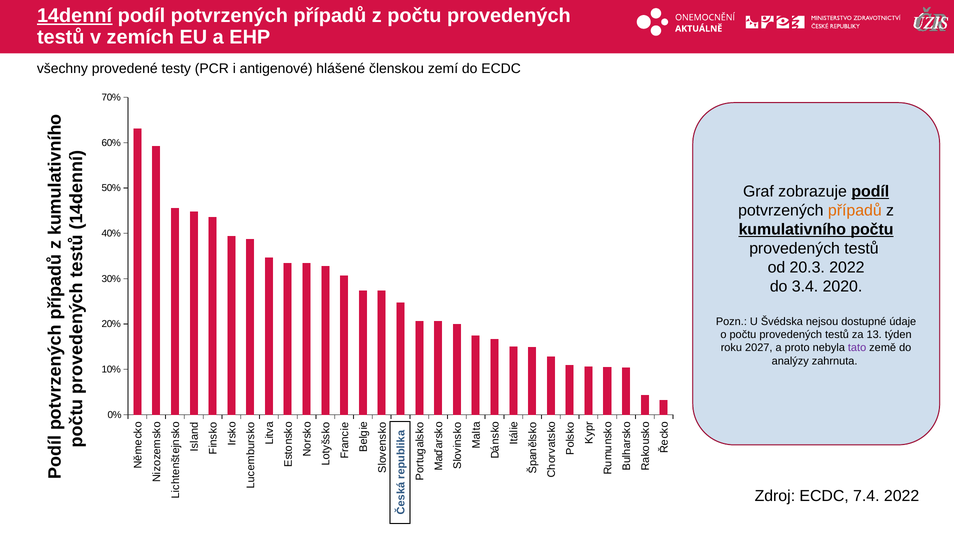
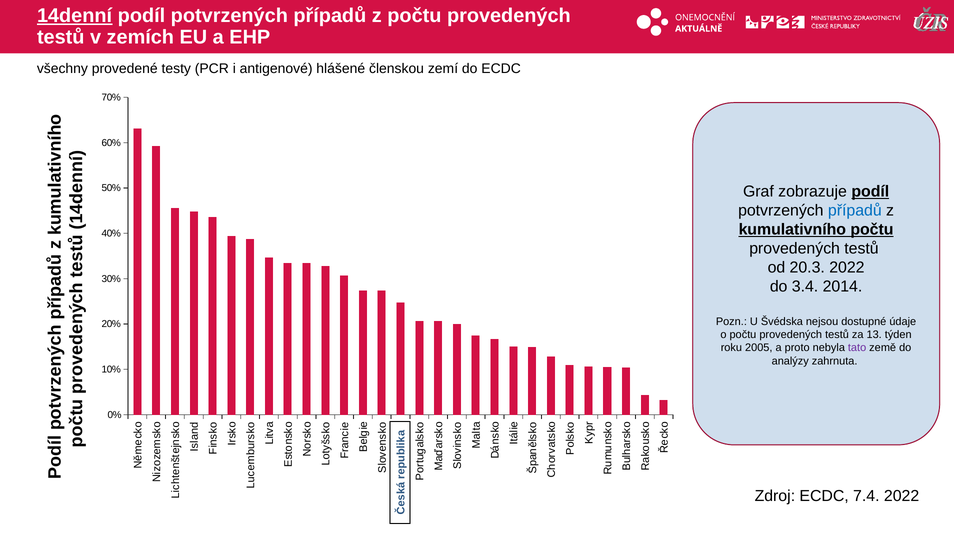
případů colour: orange -> blue (855, 210)
2020: 2020 -> 2014 (842, 287)
2027: 2027 -> 2005 (759, 348)
